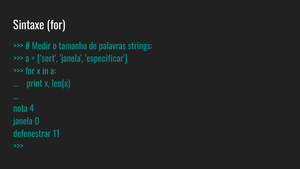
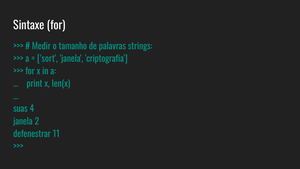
especificar: especificar -> criptografia (106, 59)
nota: nota -> suas (20, 109)
0: 0 -> 2 (37, 121)
